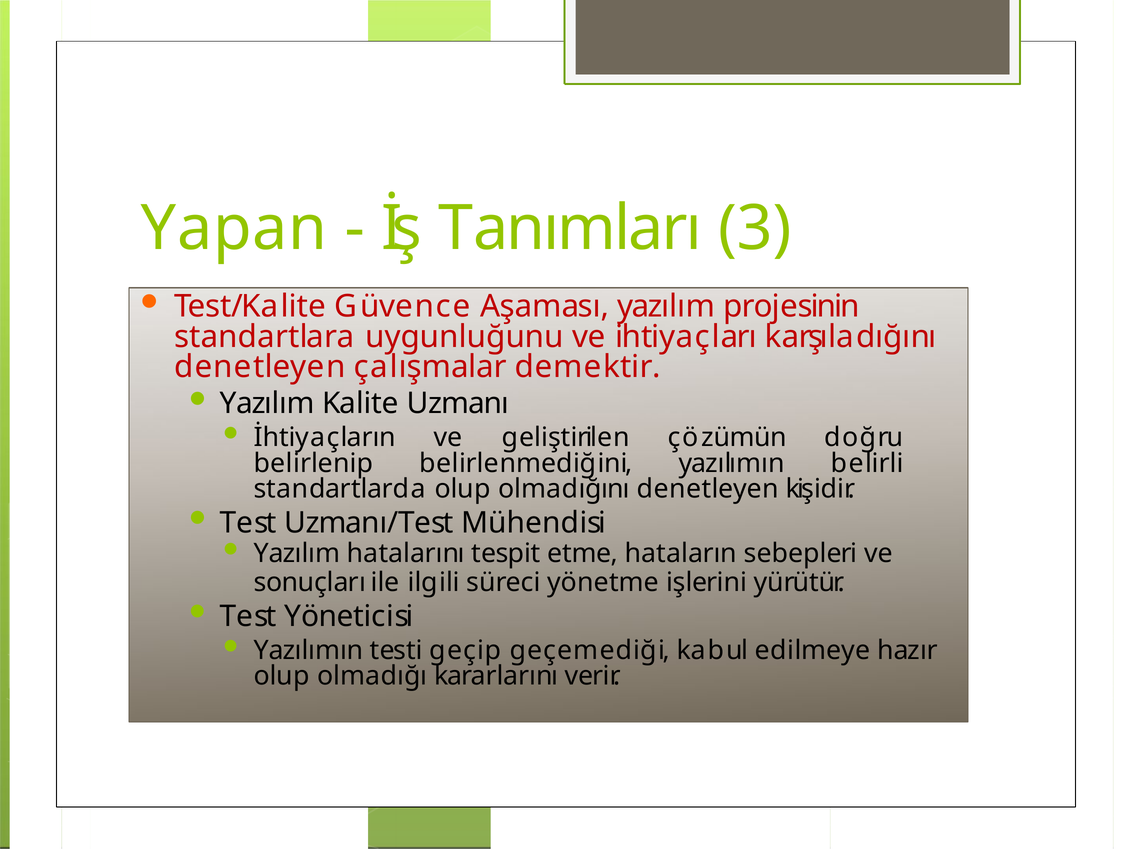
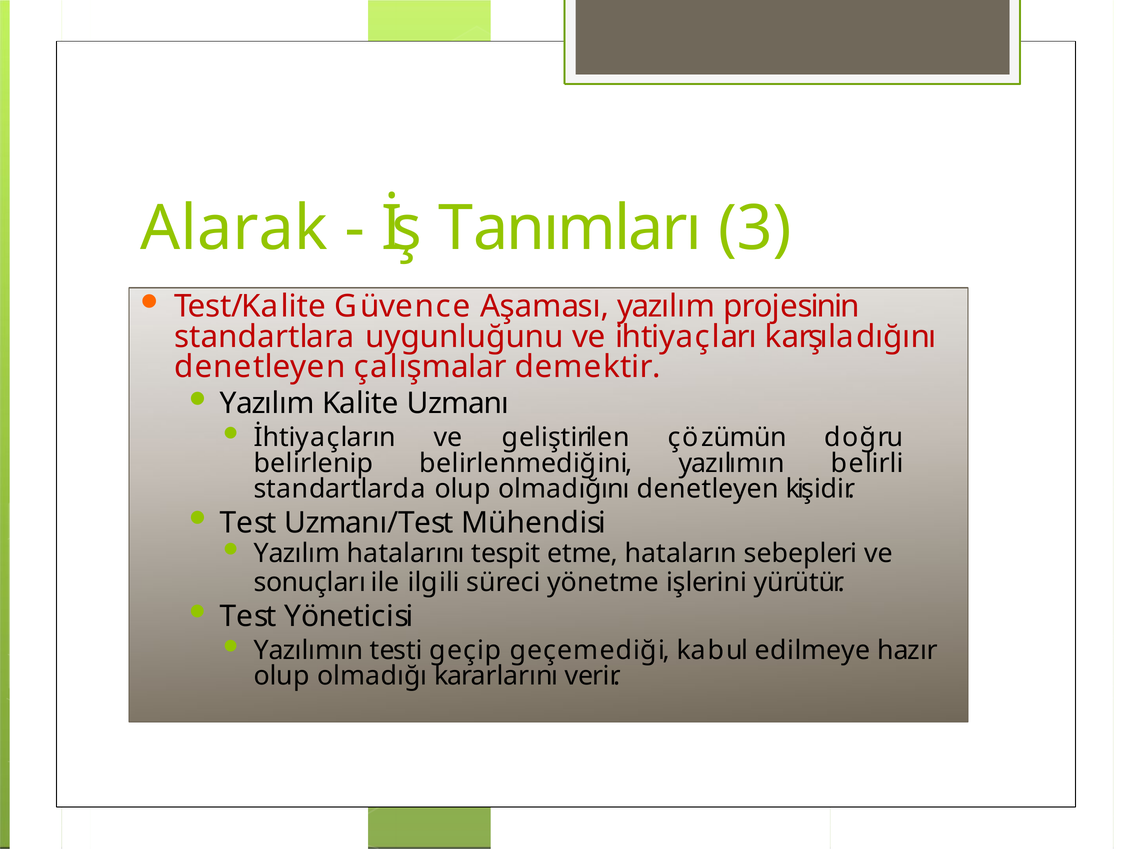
Yapan: Yapan -> Alarak (234, 228)
